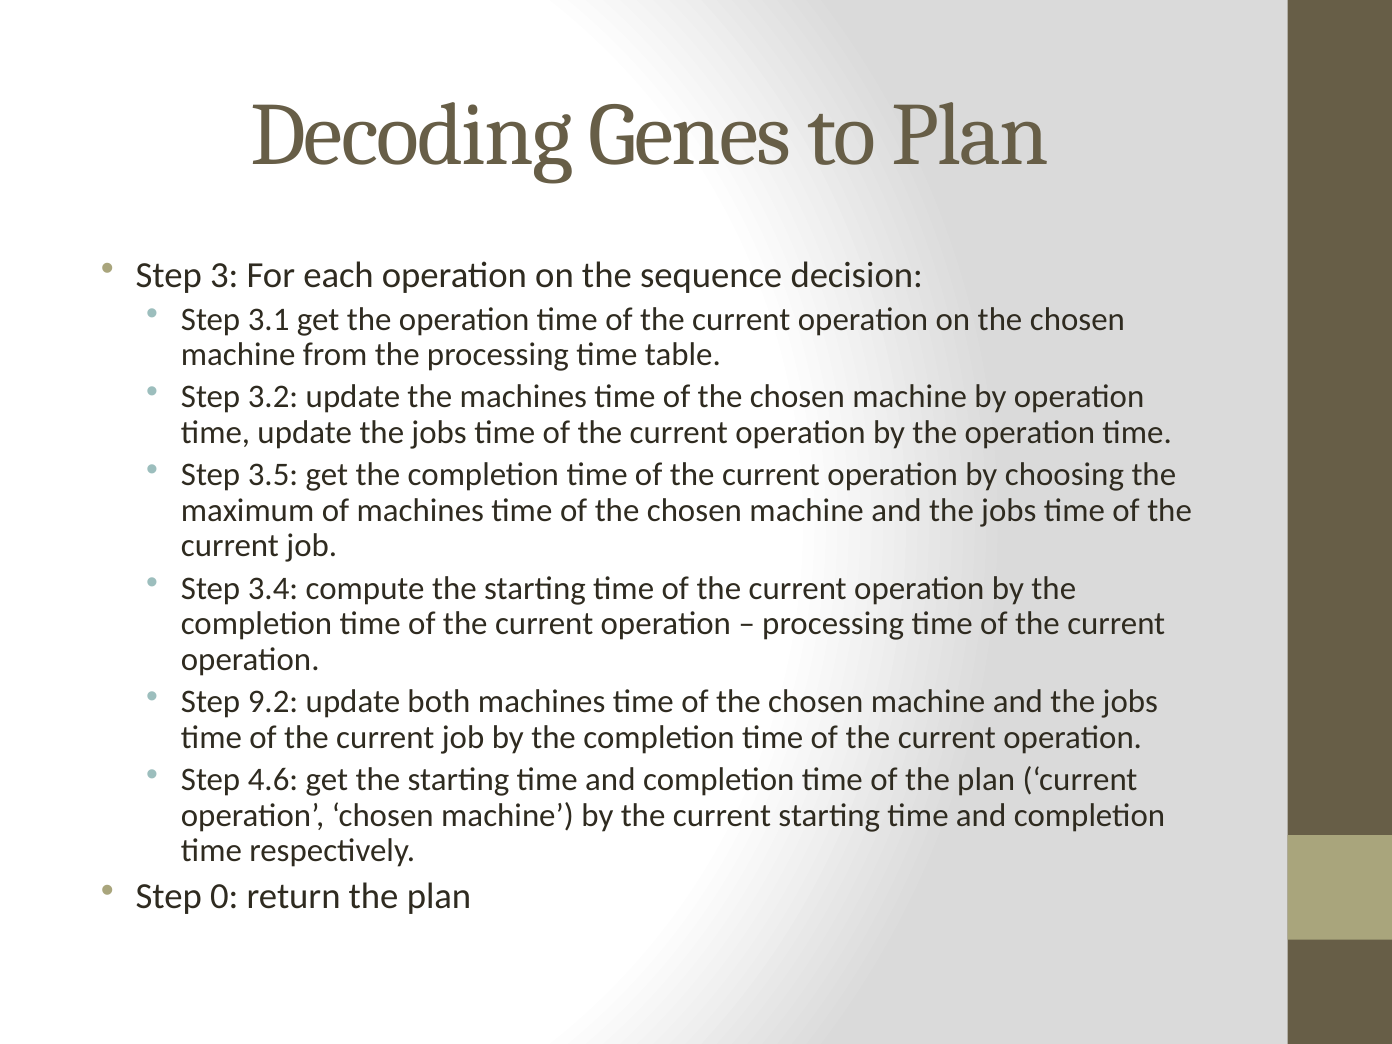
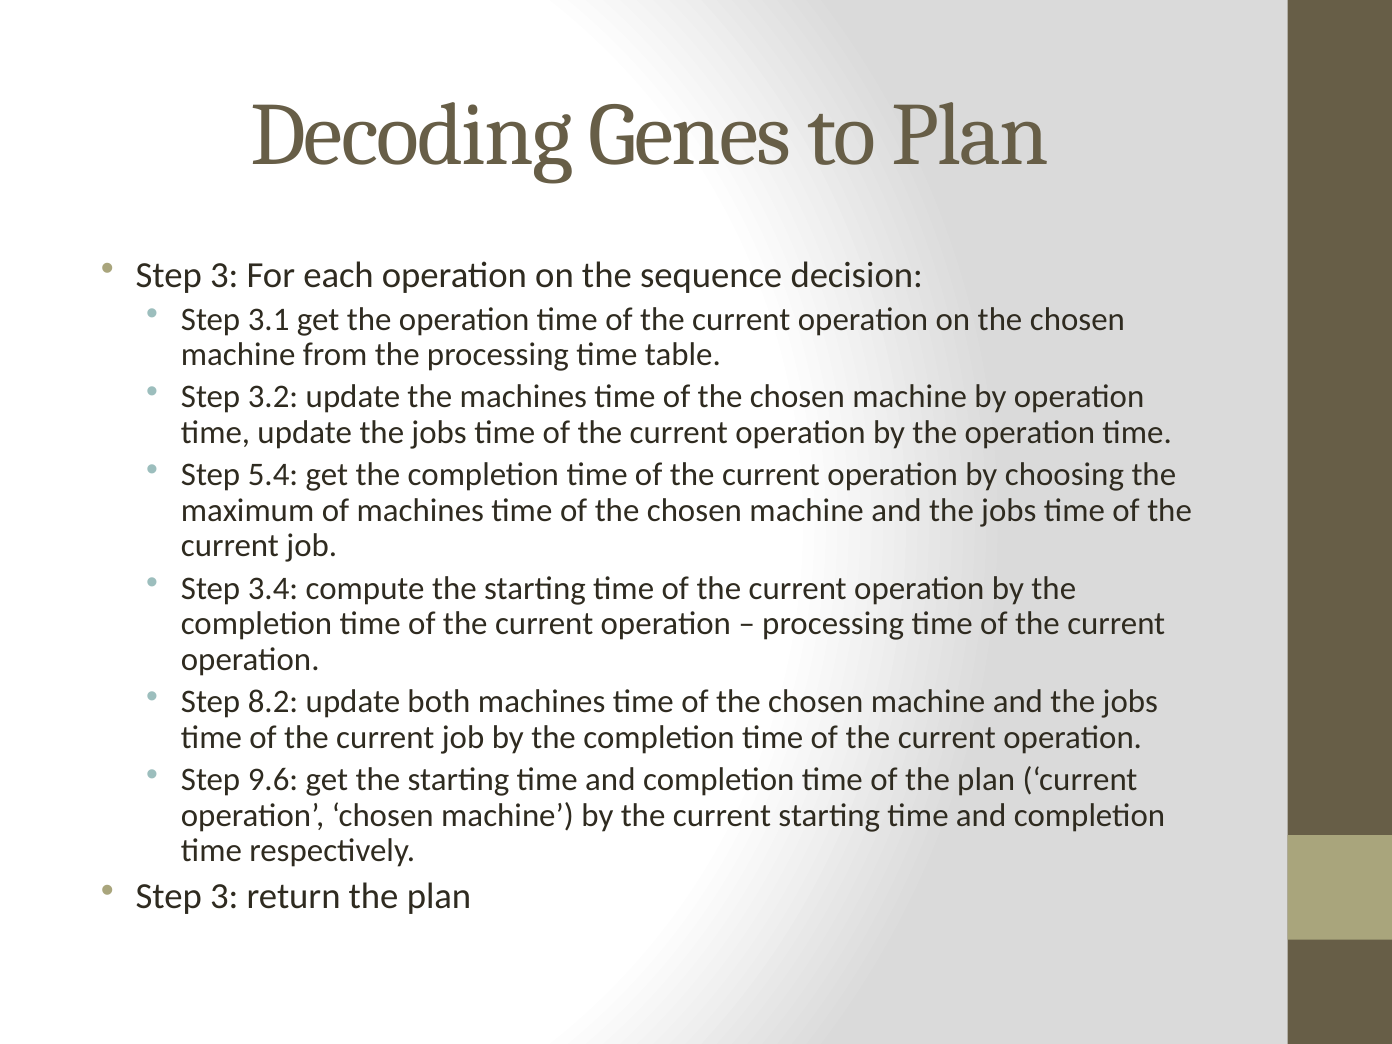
3.5: 3.5 -> 5.4 (273, 475)
9.2: 9.2 -> 8.2 (273, 702)
4.6: 4.6 -> 9.6 (273, 780)
0: 0 -> 3 (224, 897)
